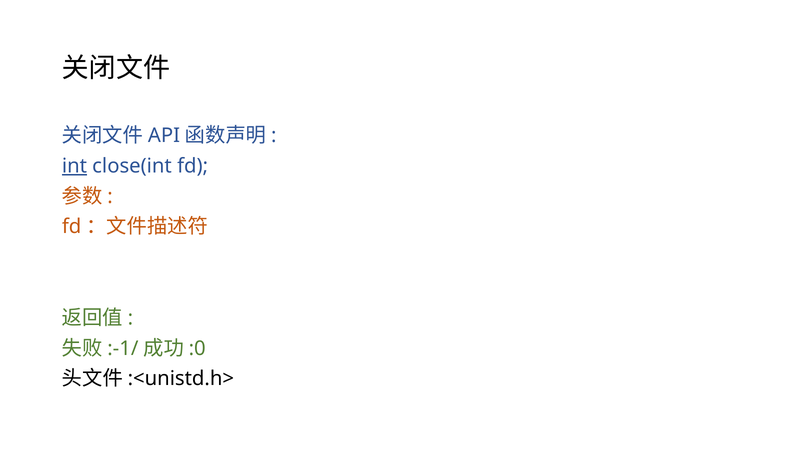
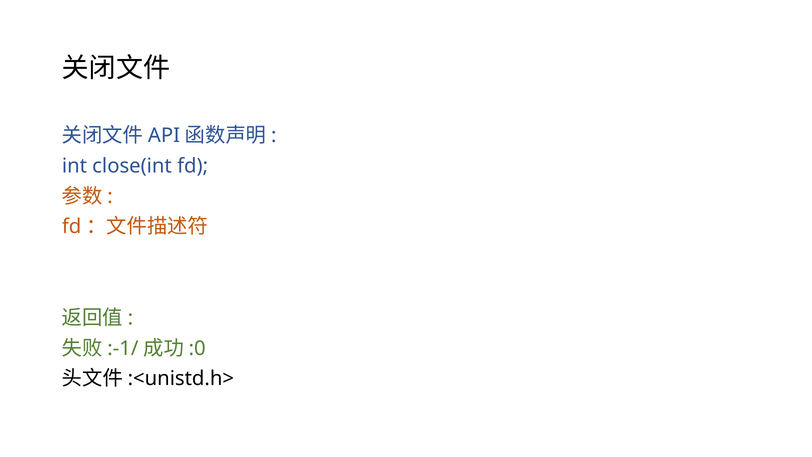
int underline: present -> none (74, 166)
